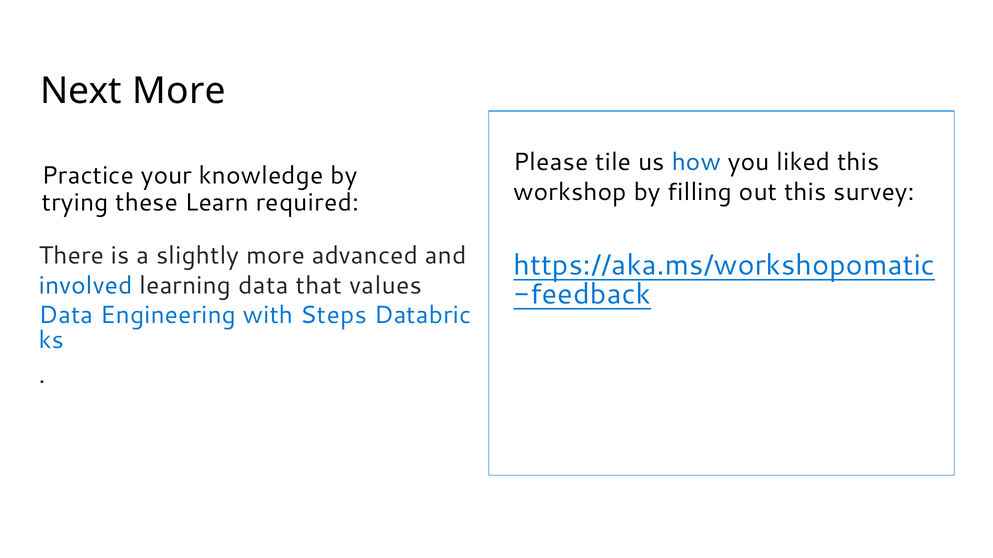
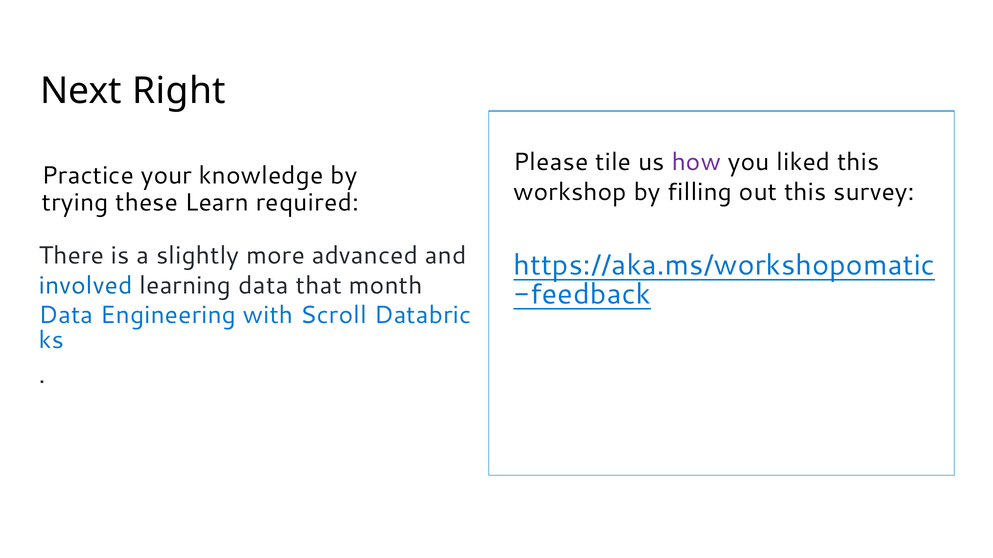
Next More: More -> Right (179, 91)
how colour: blue -> purple (696, 162)
values: values -> month (386, 286)
Steps: Steps -> Scroll (334, 315)
